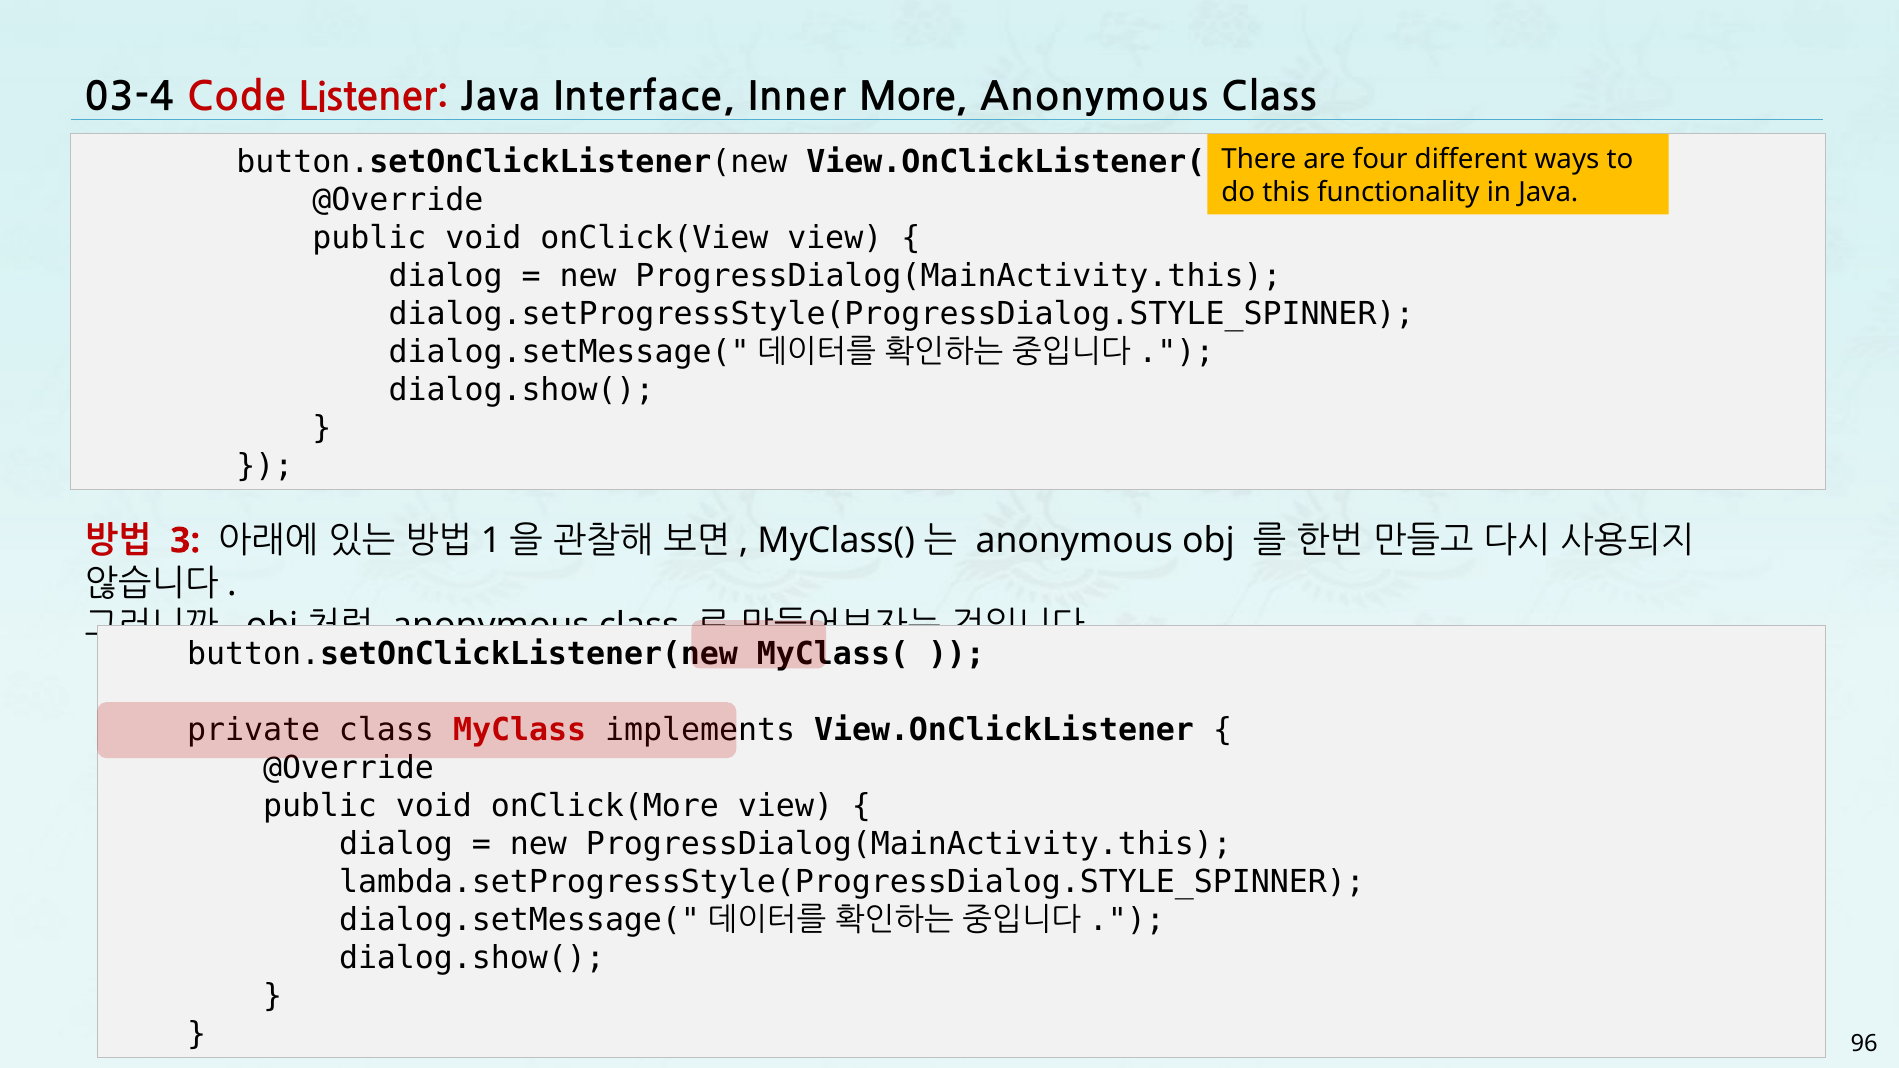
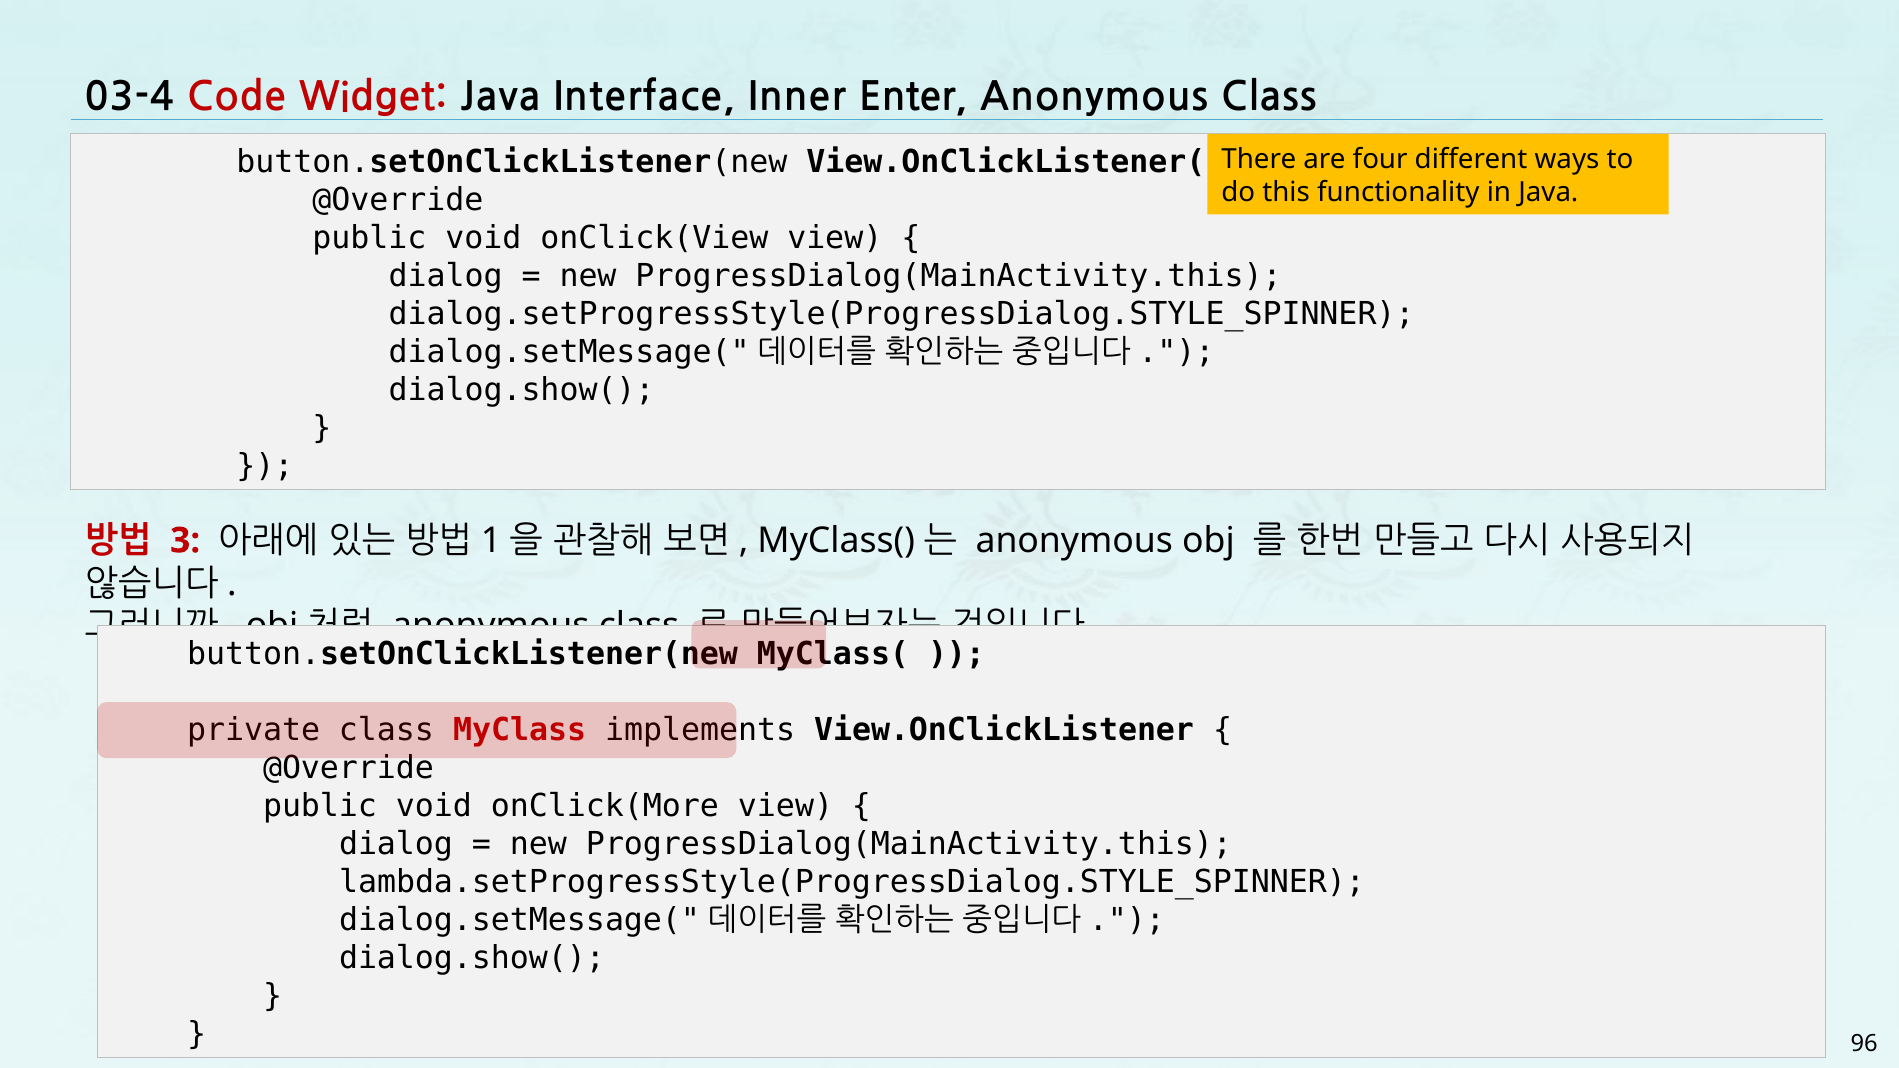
Listener: Listener -> Widget (373, 98)
More: More -> Enter (913, 98)
